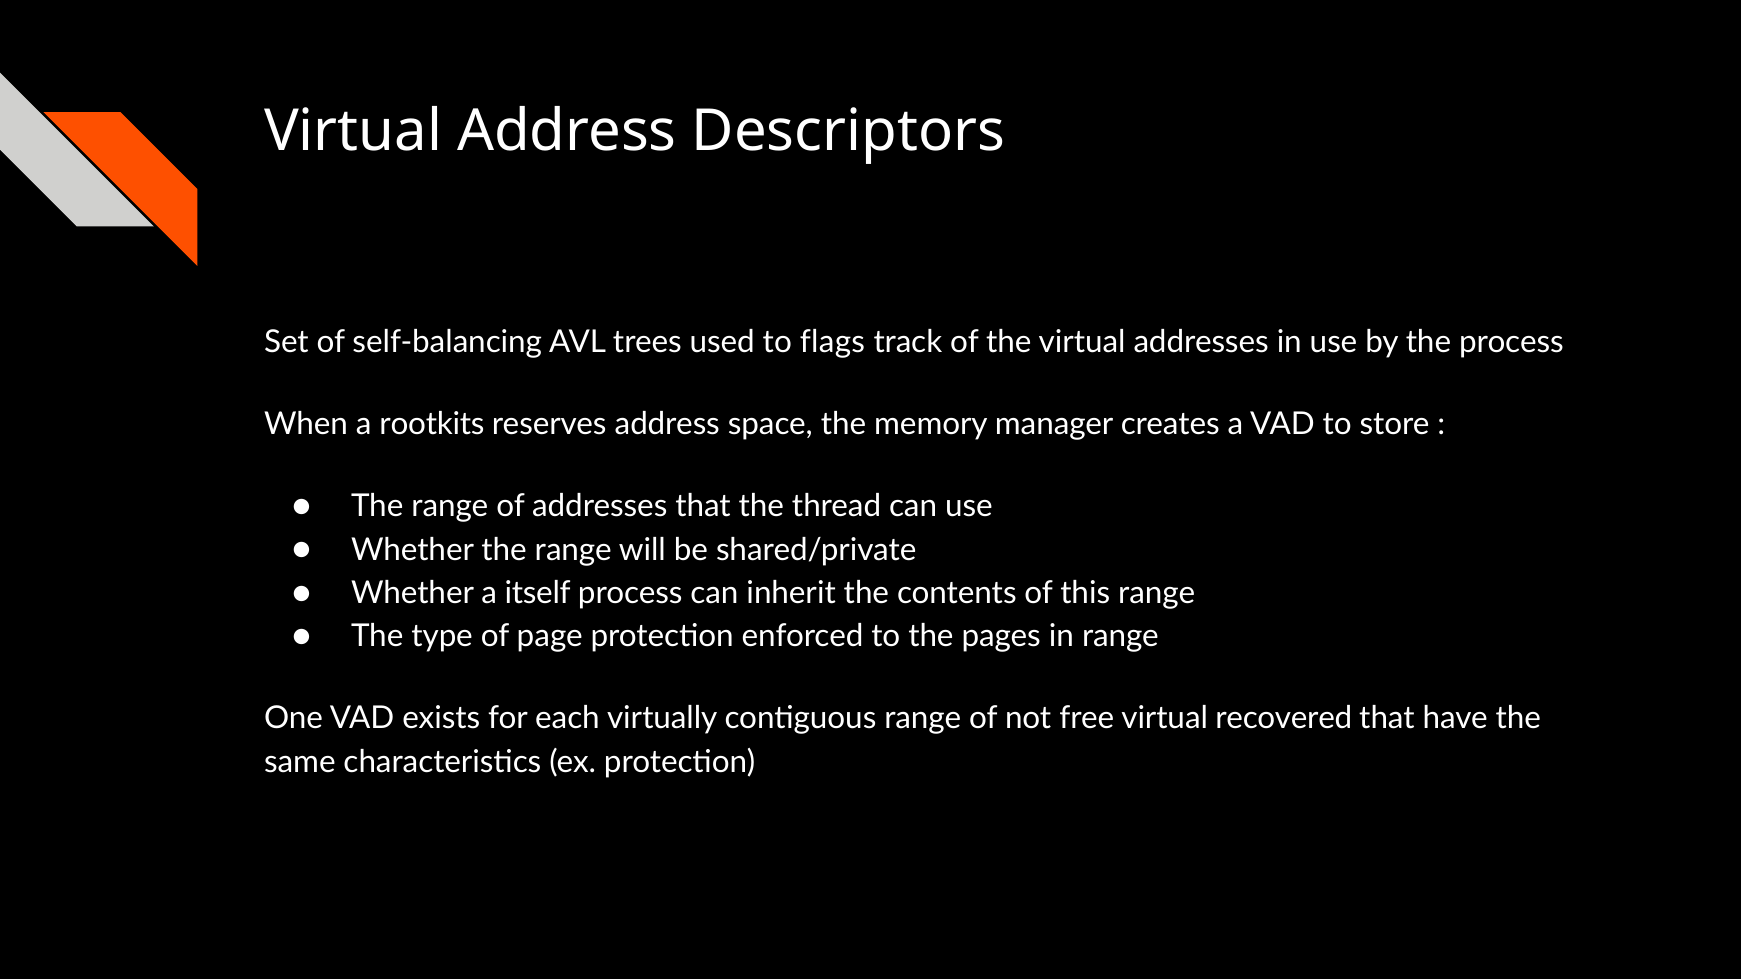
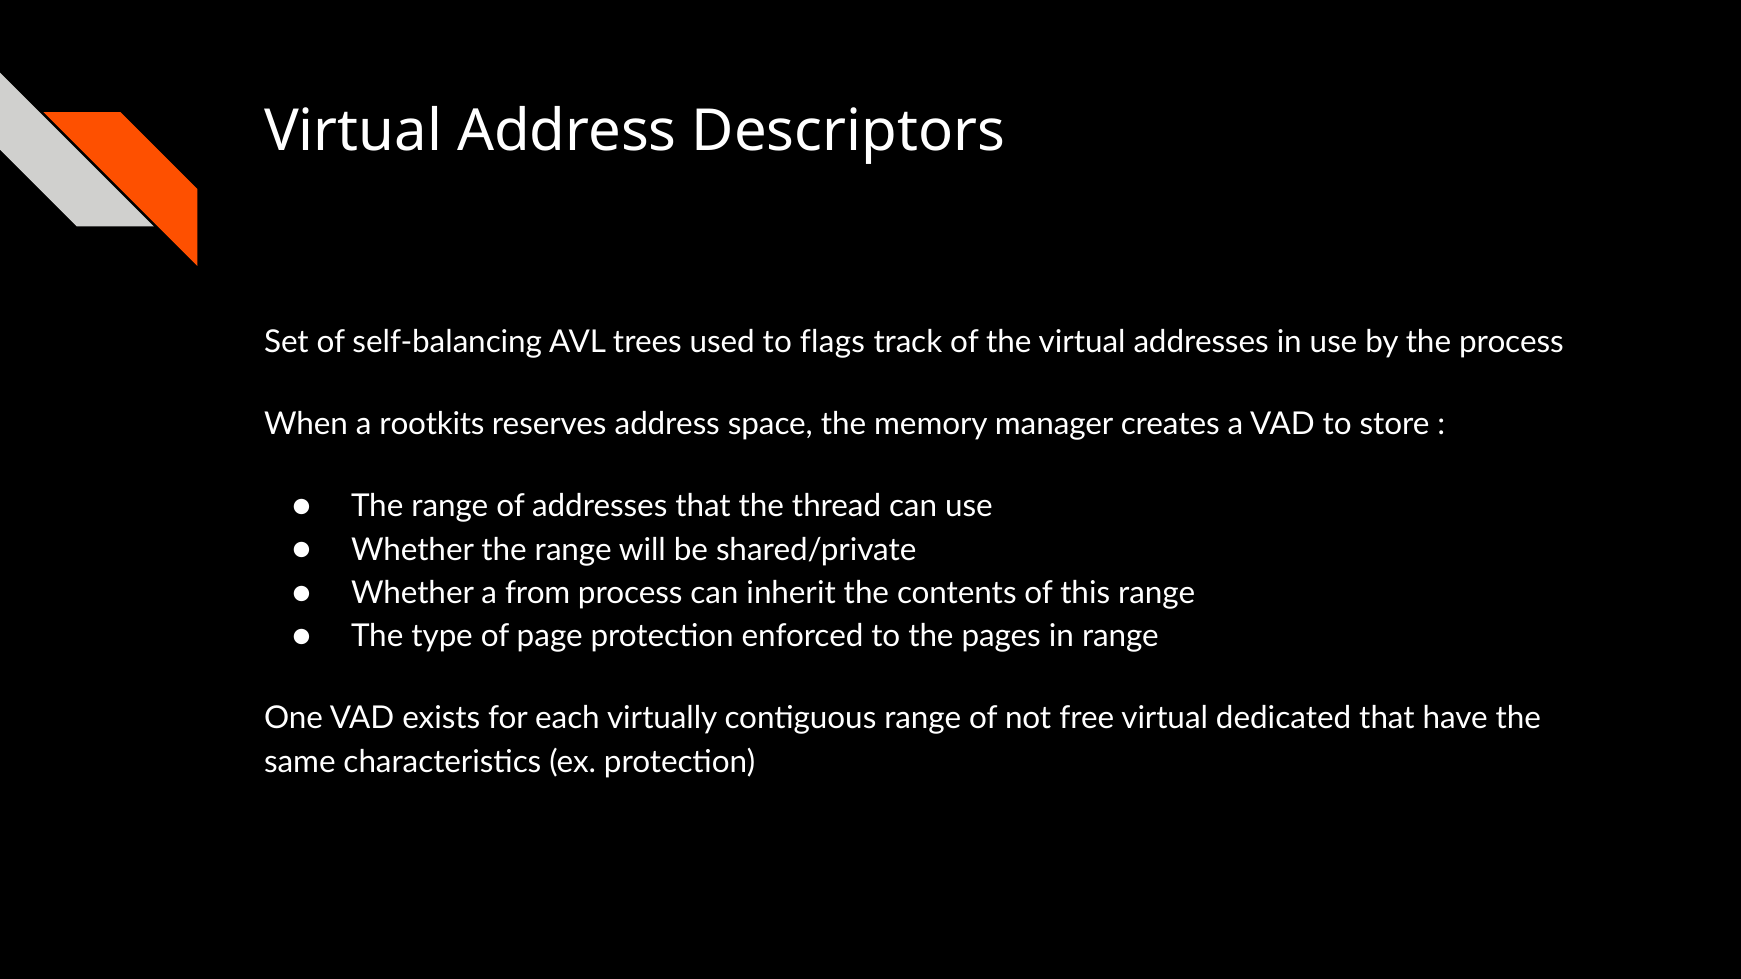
itself: itself -> from (538, 593)
recovered: recovered -> dedicated (1284, 719)
